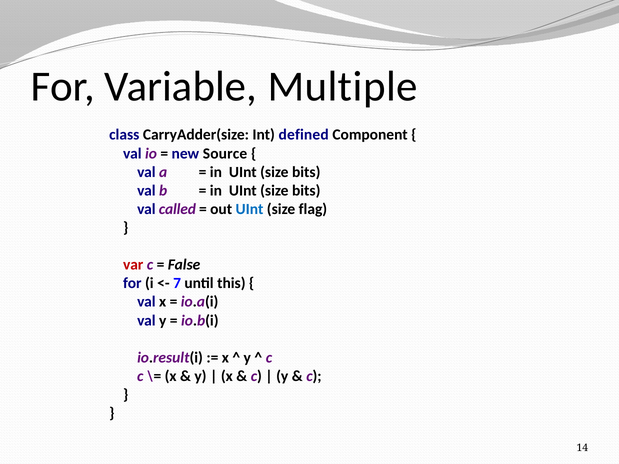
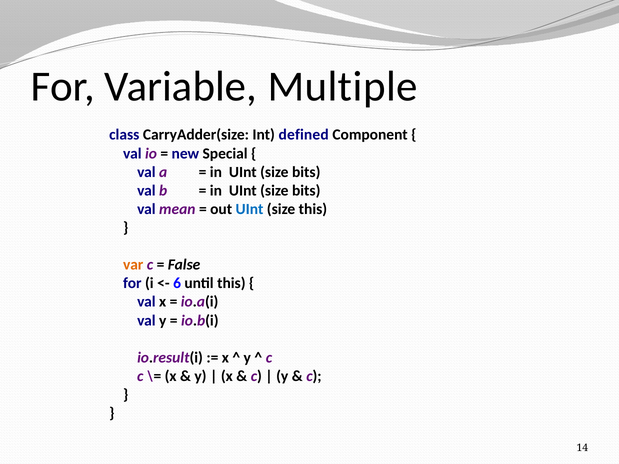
Source: Source -> Special (225, 153)
called: called -> mean (177, 209)
size flag: flag -> this (313, 209)
var colour: red -> orange (133, 265)
7: 7 -> 6 (177, 283)
